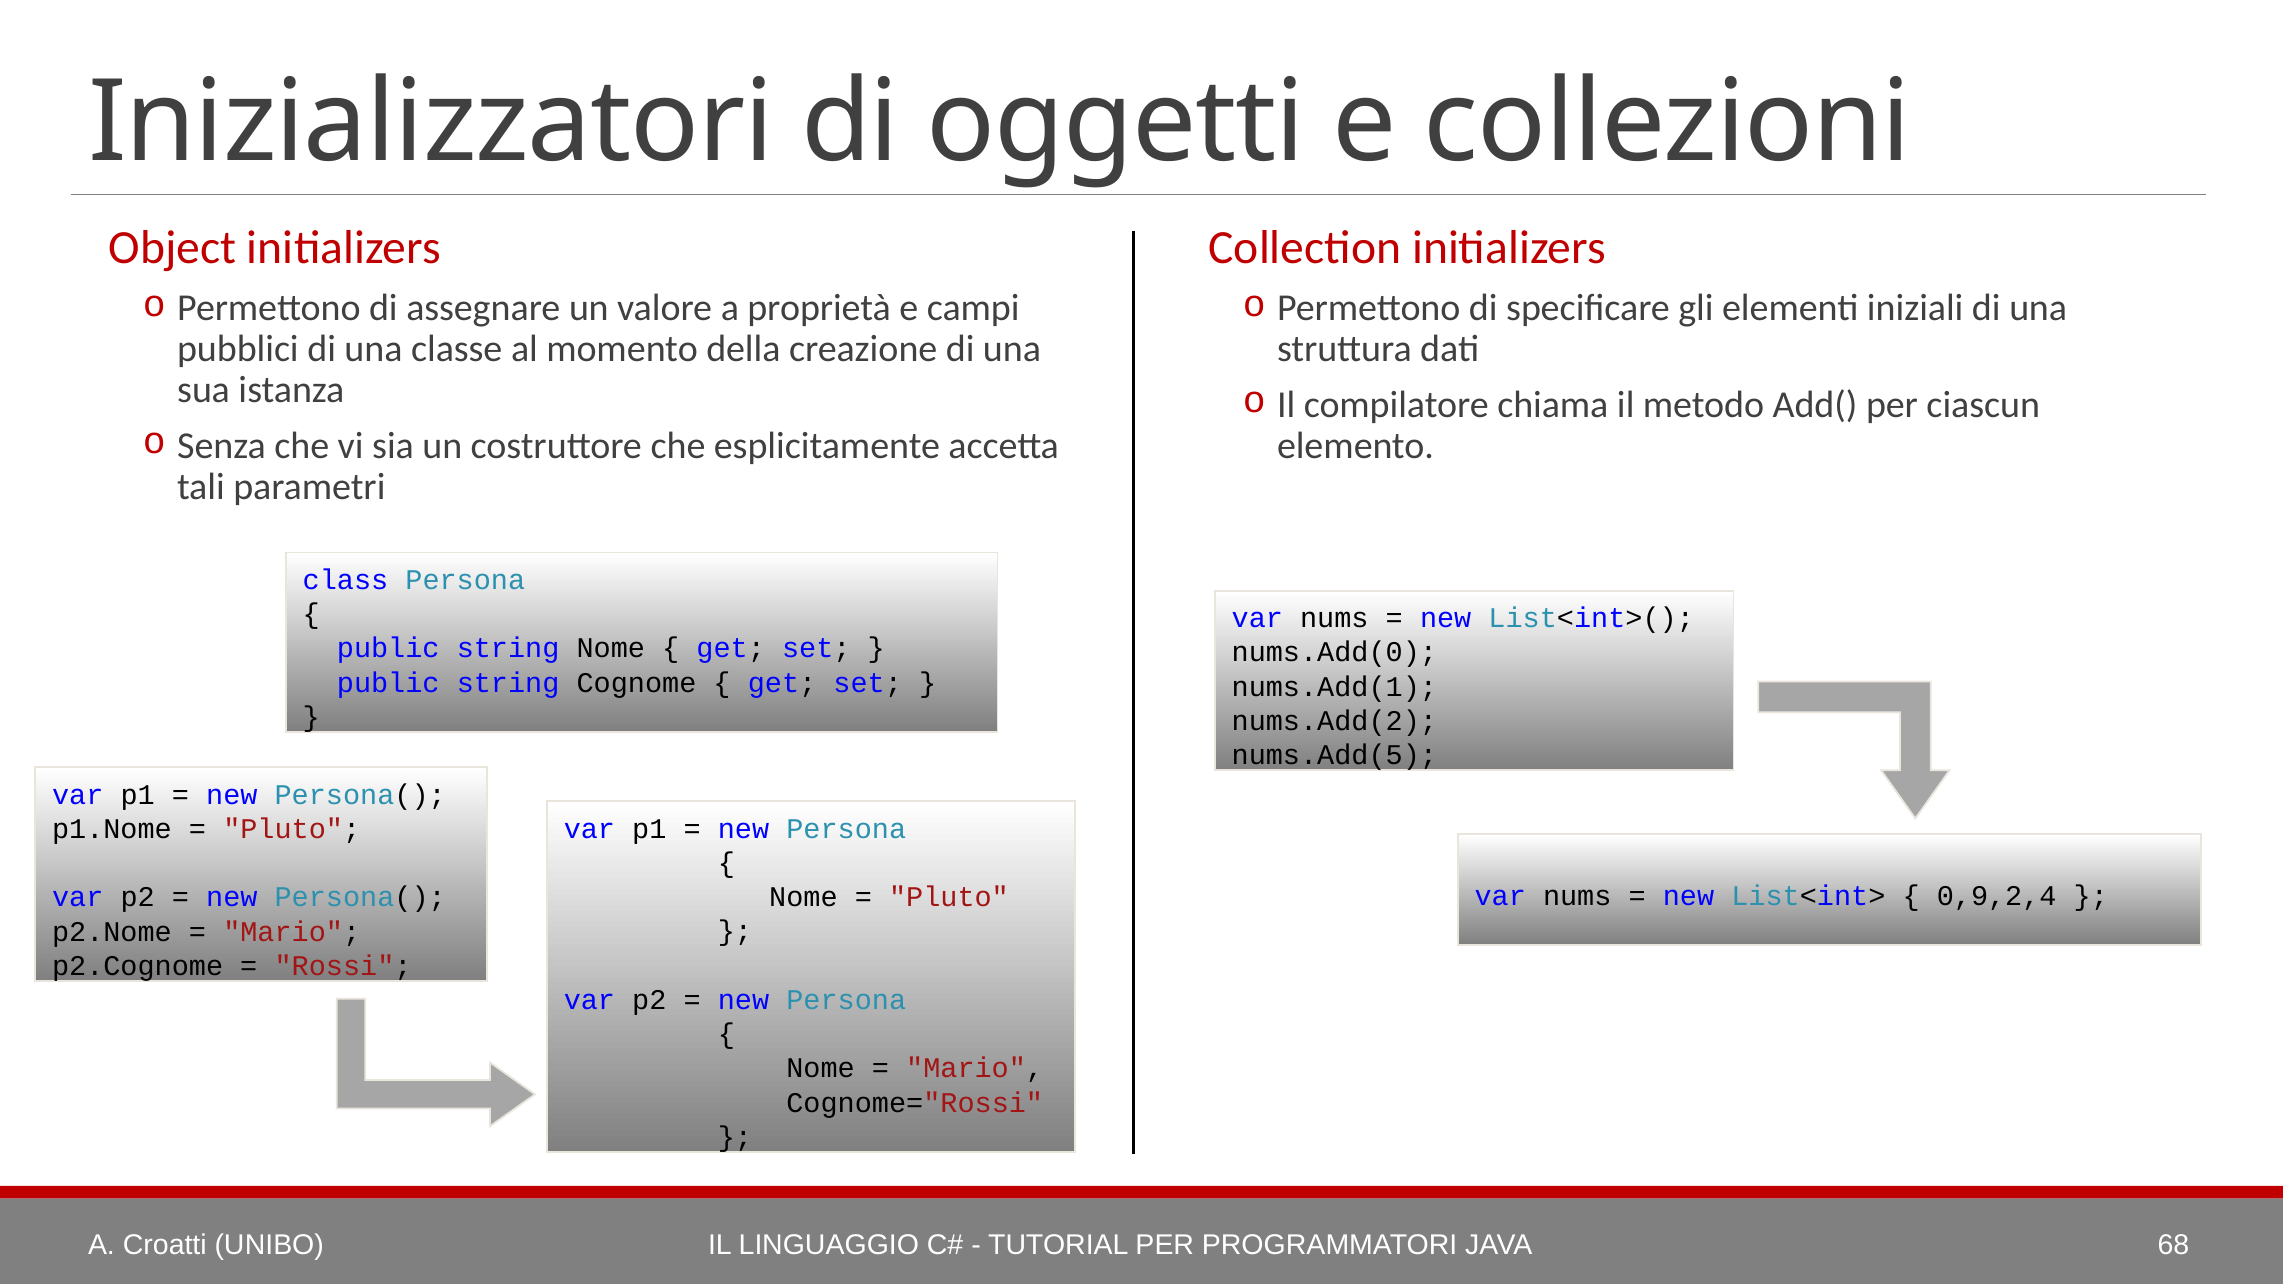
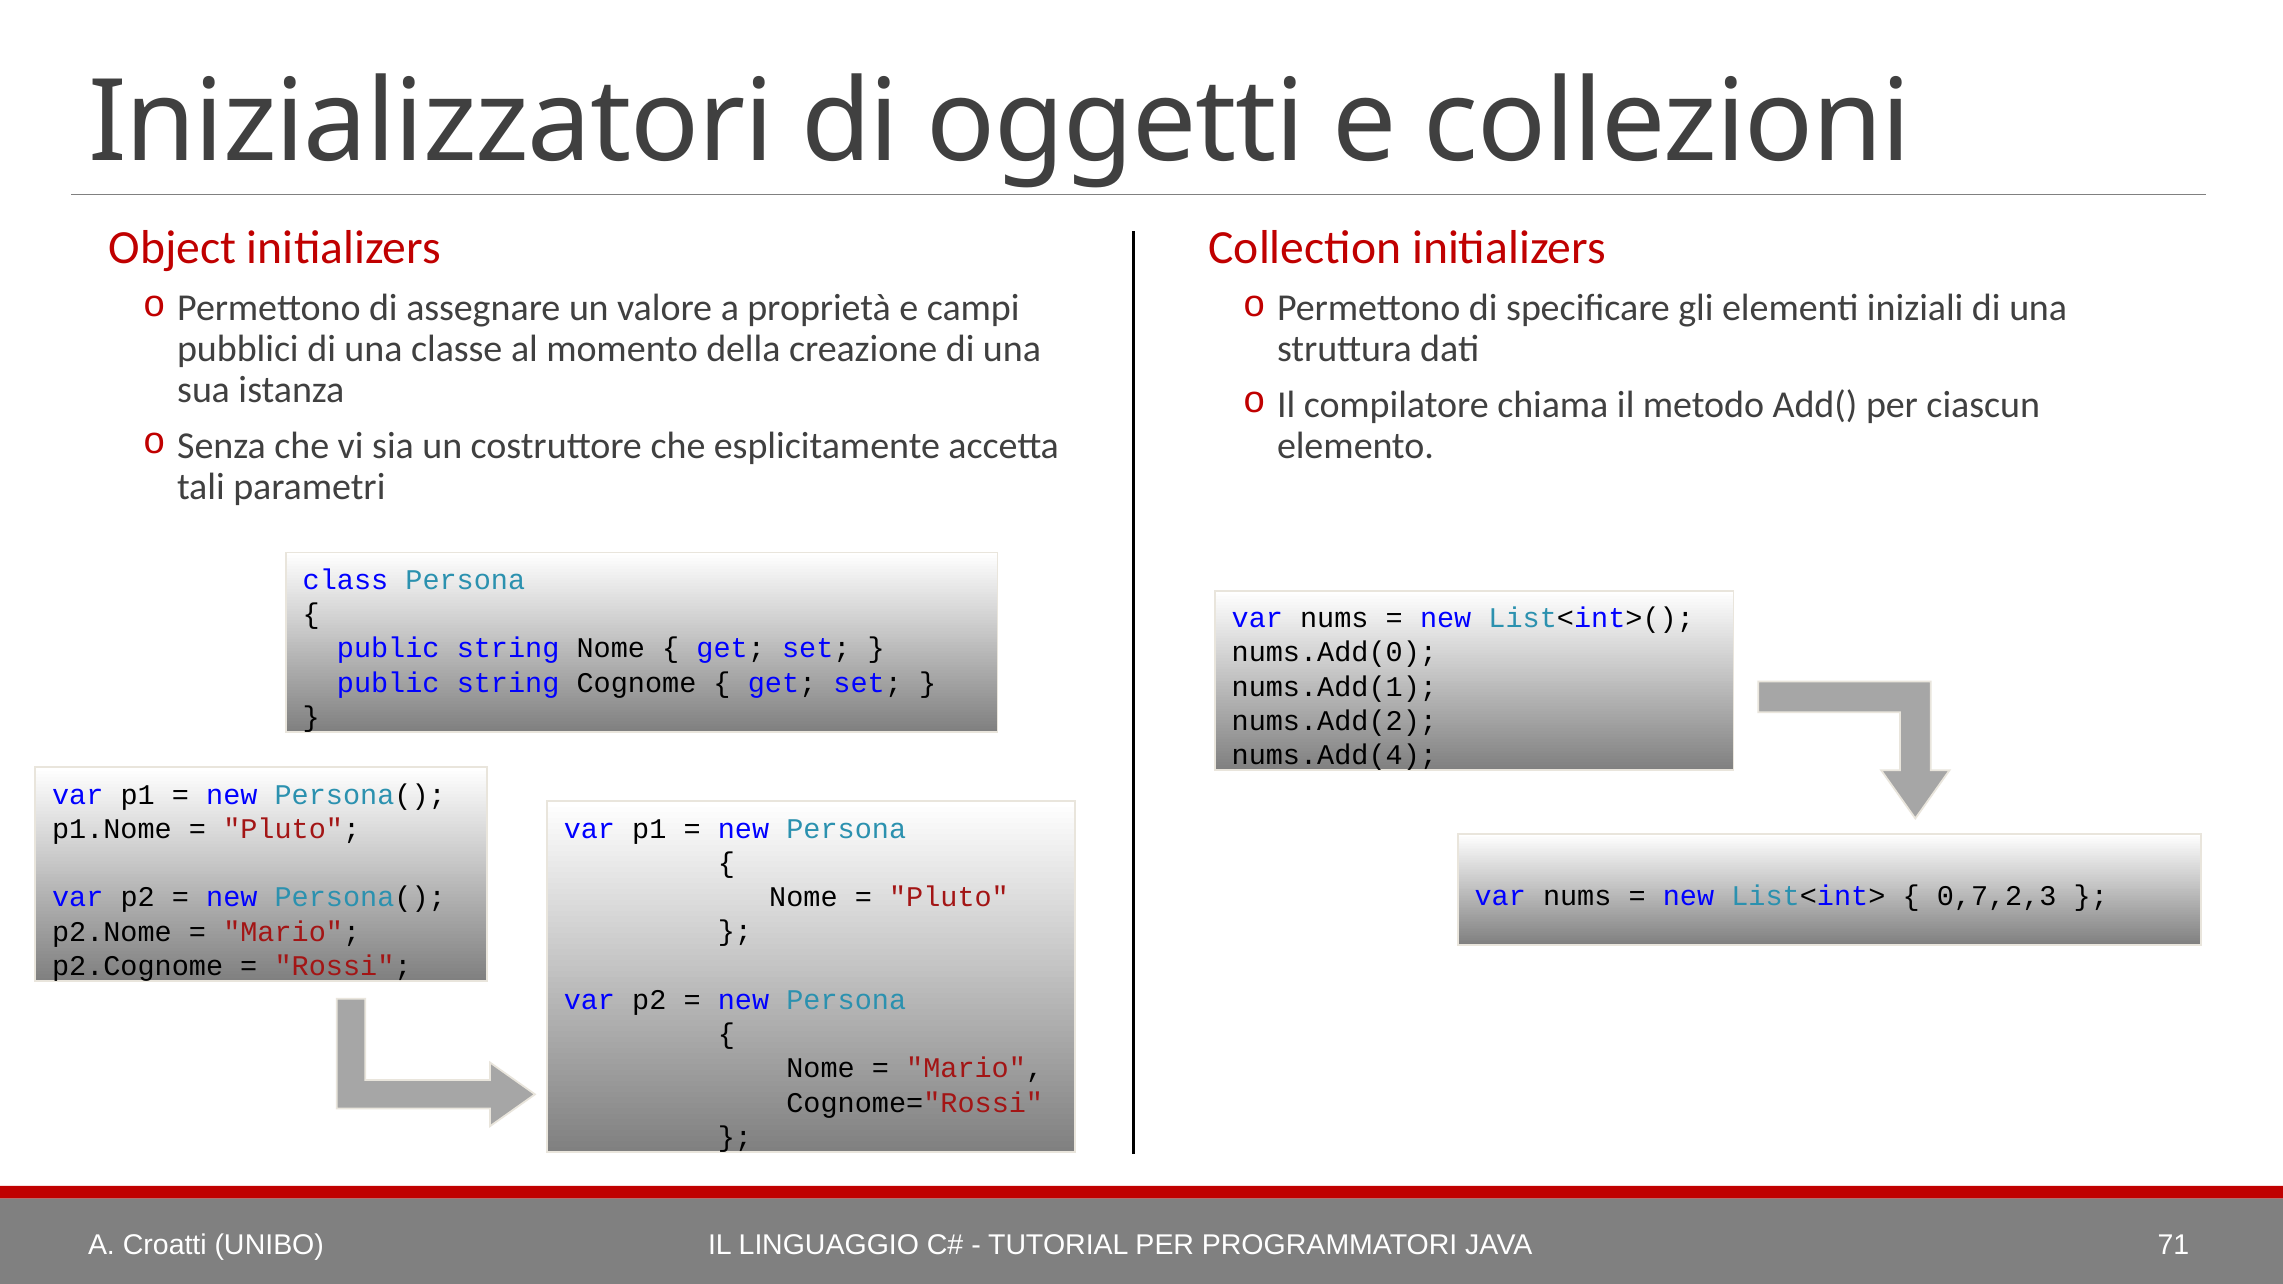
nums.Add(5: nums.Add(5 -> nums.Add(4 (1334, 755)
0,9,2,4: 0,9,2,4 -> 0,7,2,3 (1997, 896)
68: 68 -> 71 (2173, 1246)
